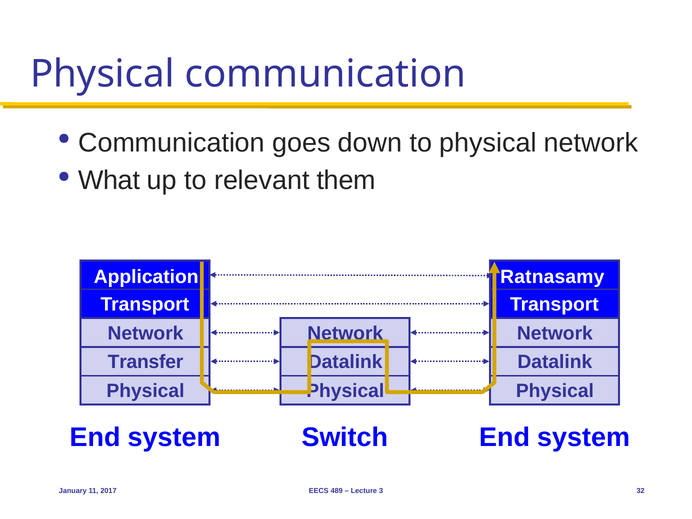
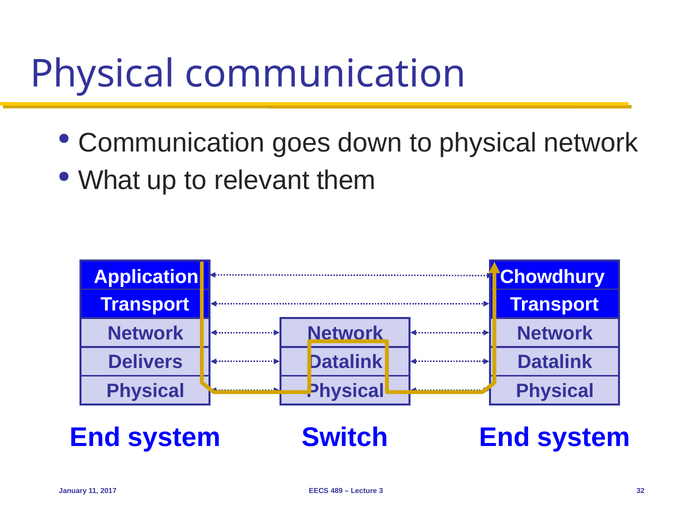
Ratnasamy: Ratnasamy -> Chowdhury (552, 277)
Transfer: Transfer -> Delivers (145, 362)
